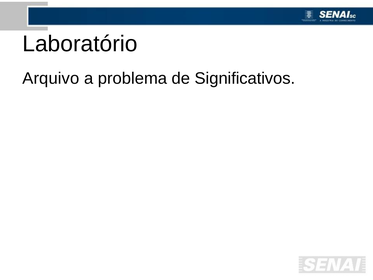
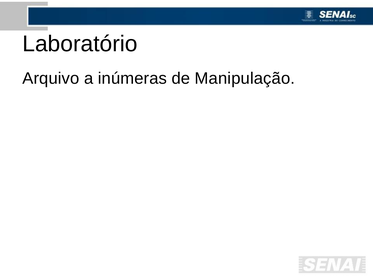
problema: problema -> inúmeras (132, 78)
Significativos: Significativos -> Manipulação (245, 78)
